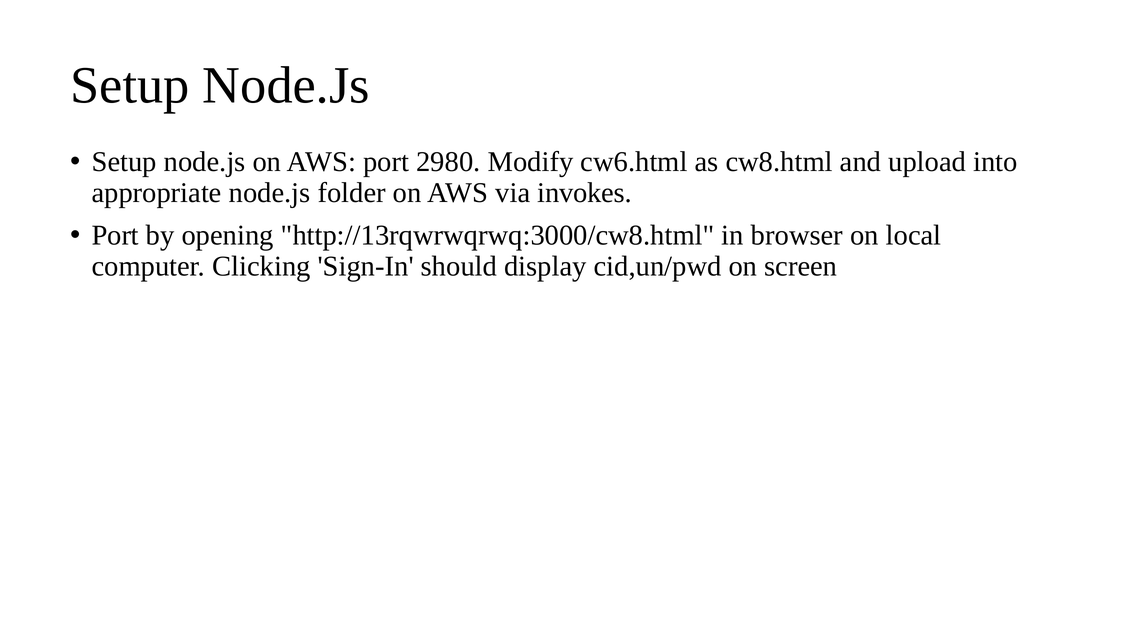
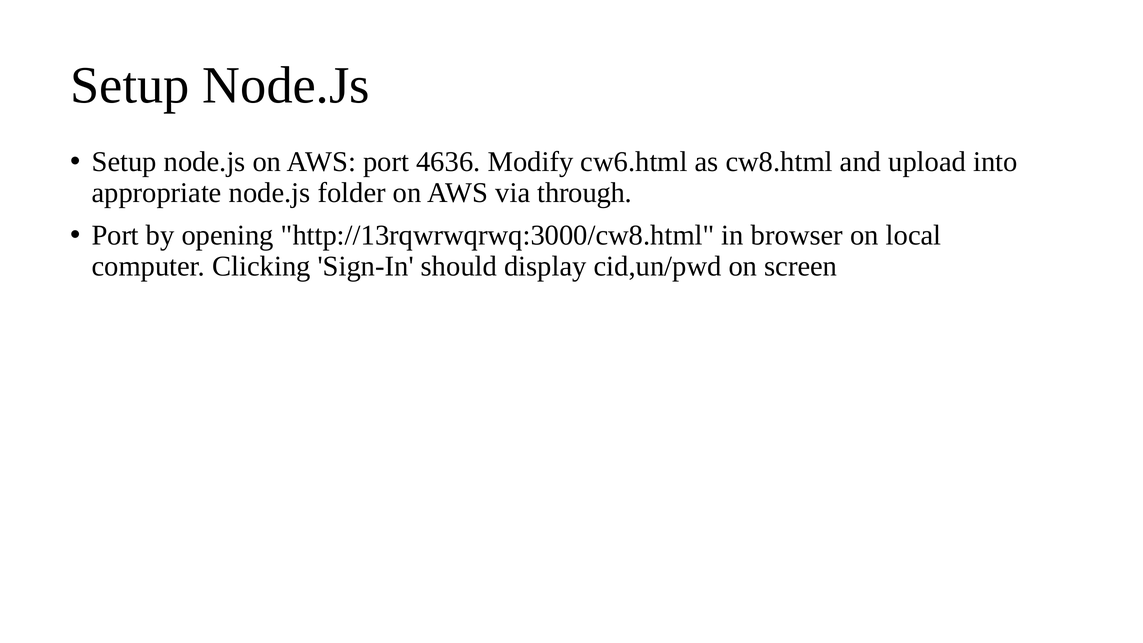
2980: 2980 -> 4636 (448, 162)
invokes: invokes -> through (585, 193)
